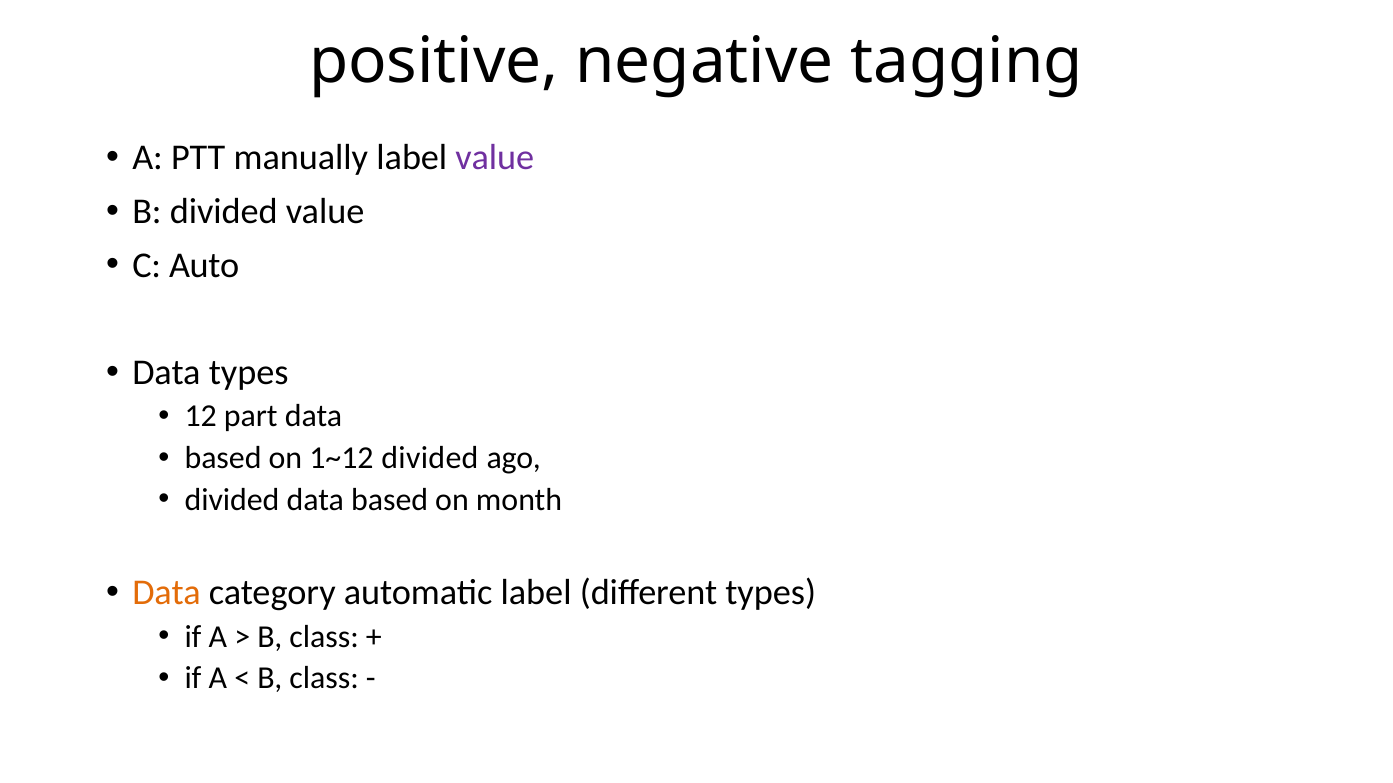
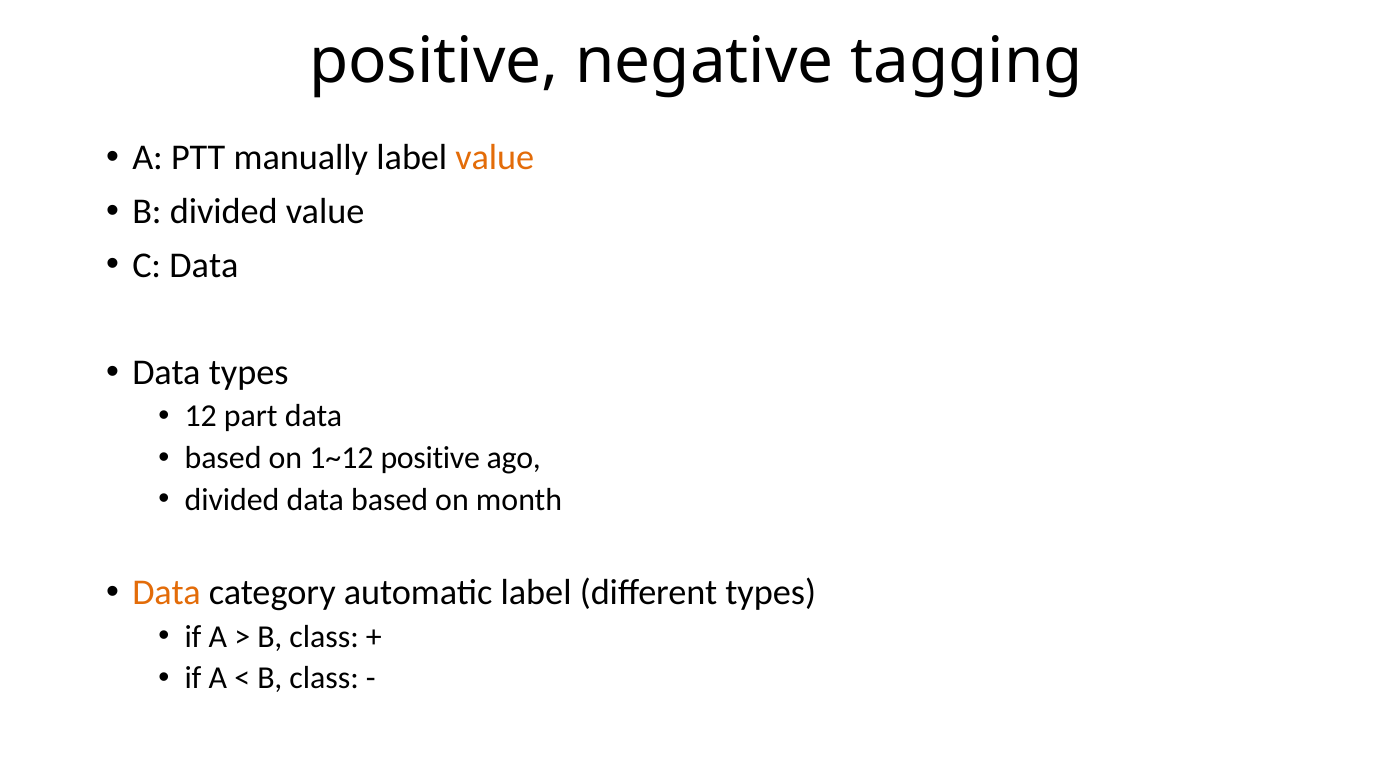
value colour: purple -> orange (495, 158)
C Auto: Auto -> Data (204, 265)
1~12 divided: divided -> positive (430, 458)
